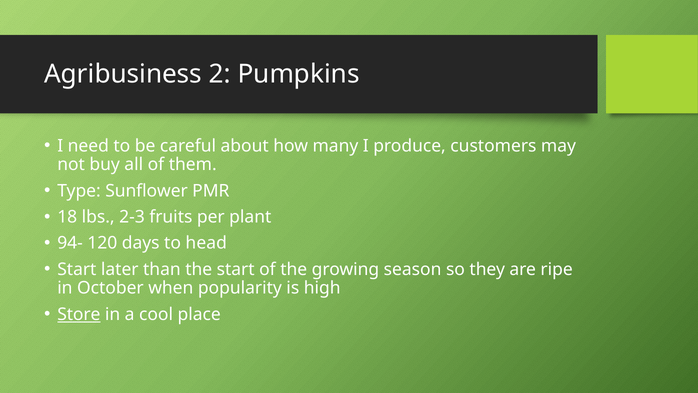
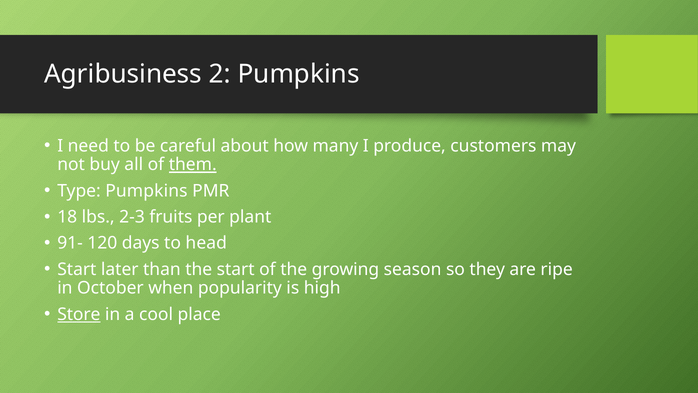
them underline: none -> present (193, 165)
Type Sunflower: Sunflower -> Pumpkins (146, 191)
94-: 94- -> 91- (70, 243)
